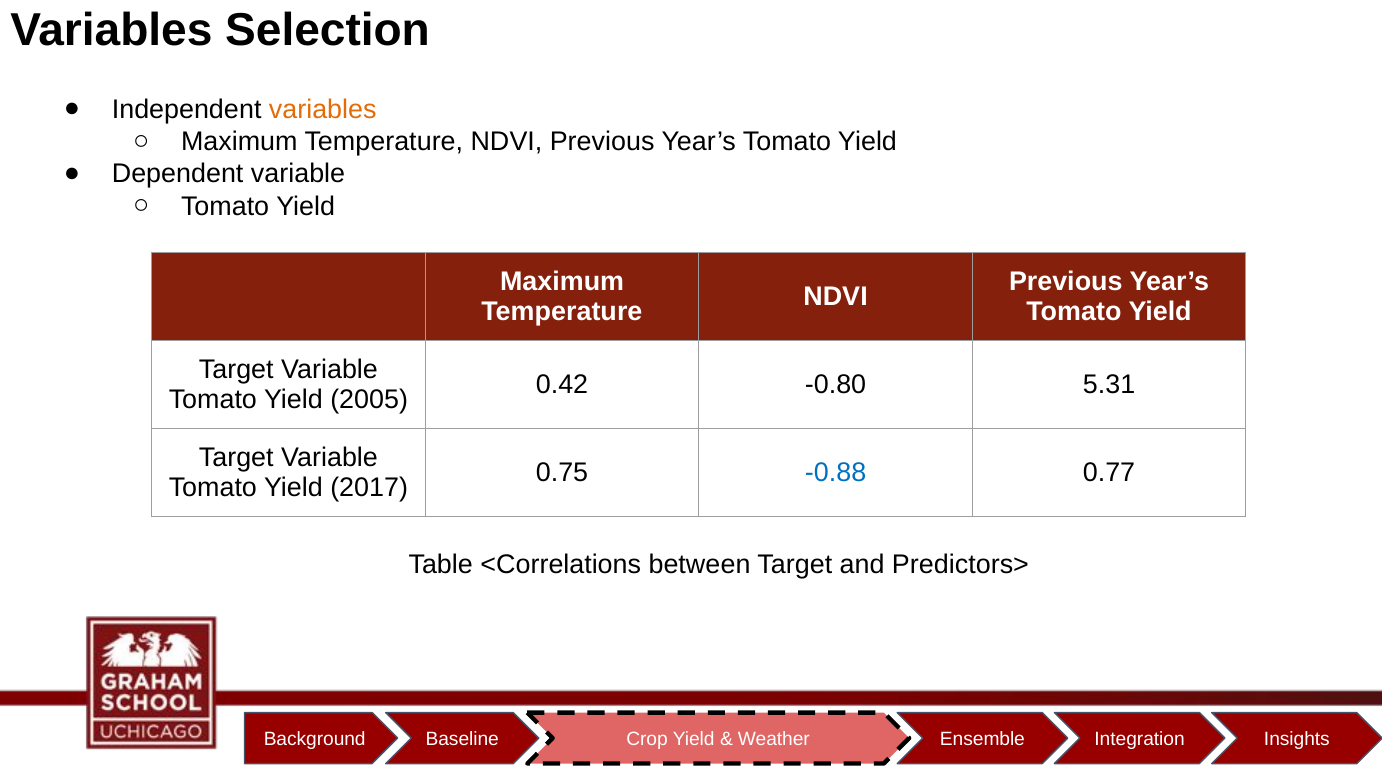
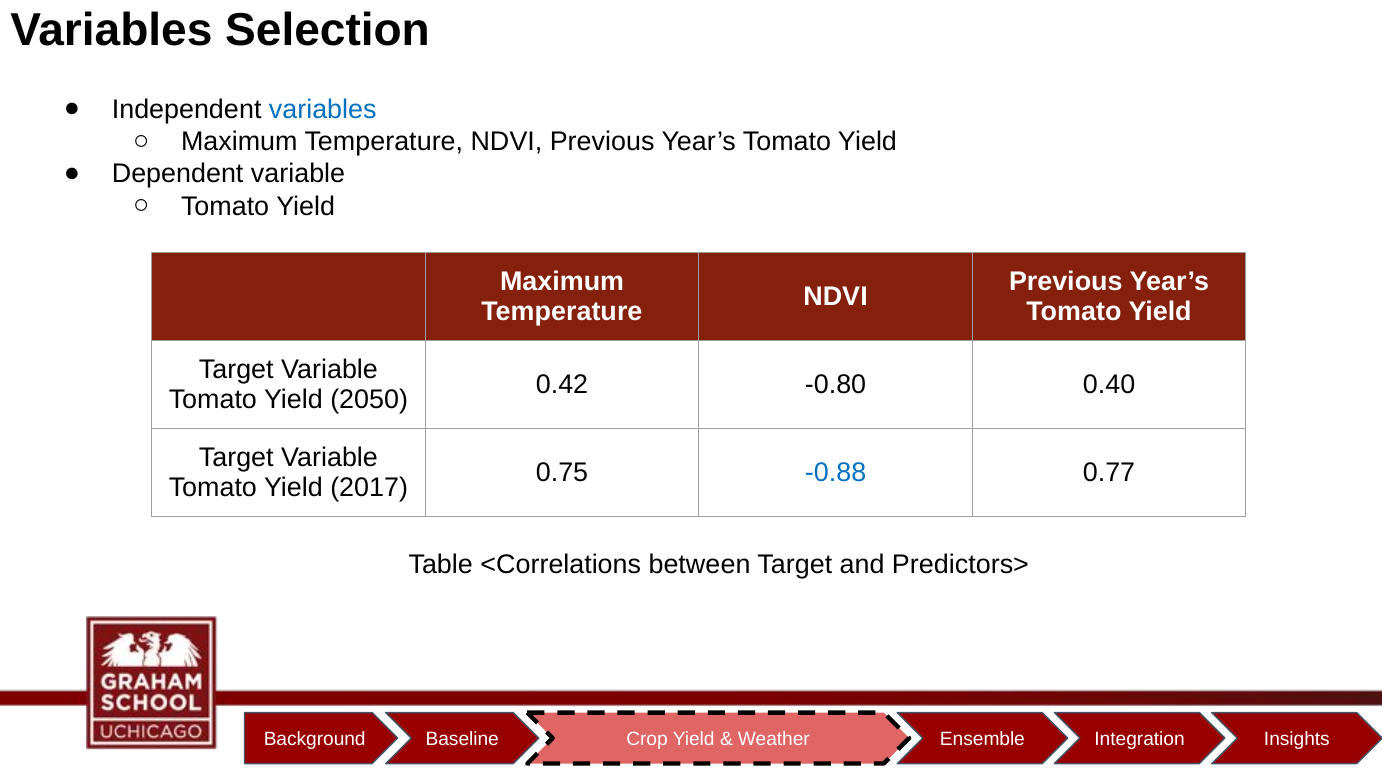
variables colour: orange -> blue (323, 109)
5.31: 5.31 -> 0.40 (1109, 385)
2005: 2005 -> 2050 (369, 400)
